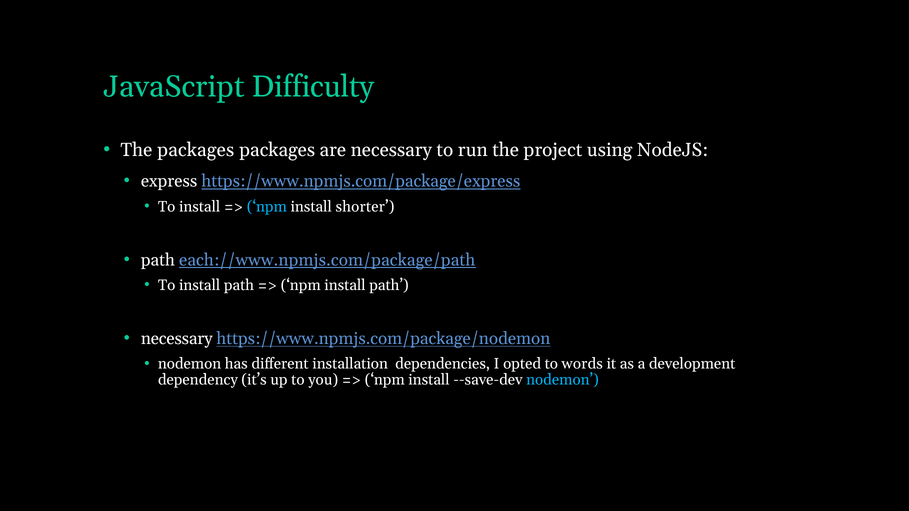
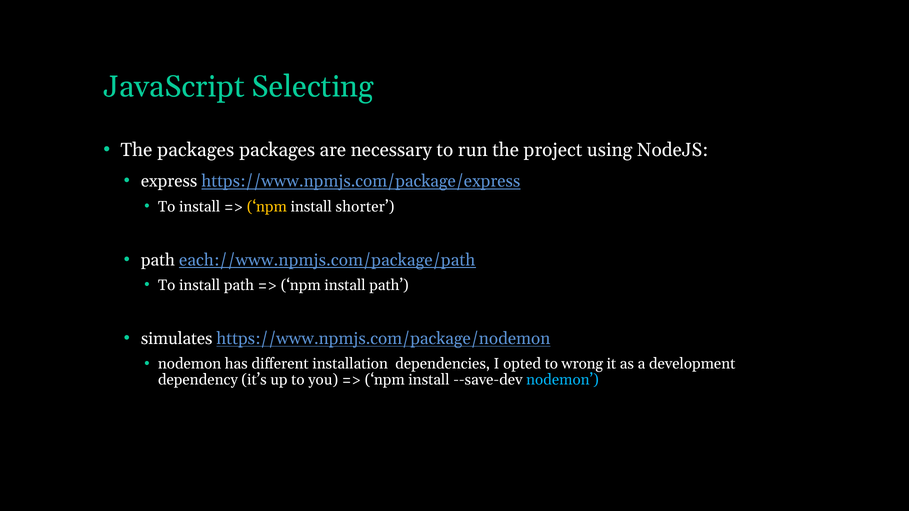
Difficulty: Difficulty -> Selecting (313, 87)
npm colour: light blue -> yellow (267, 207)
necessary: necessary -> simulates (177, 339)
words: words -> wrong (582, 364)
